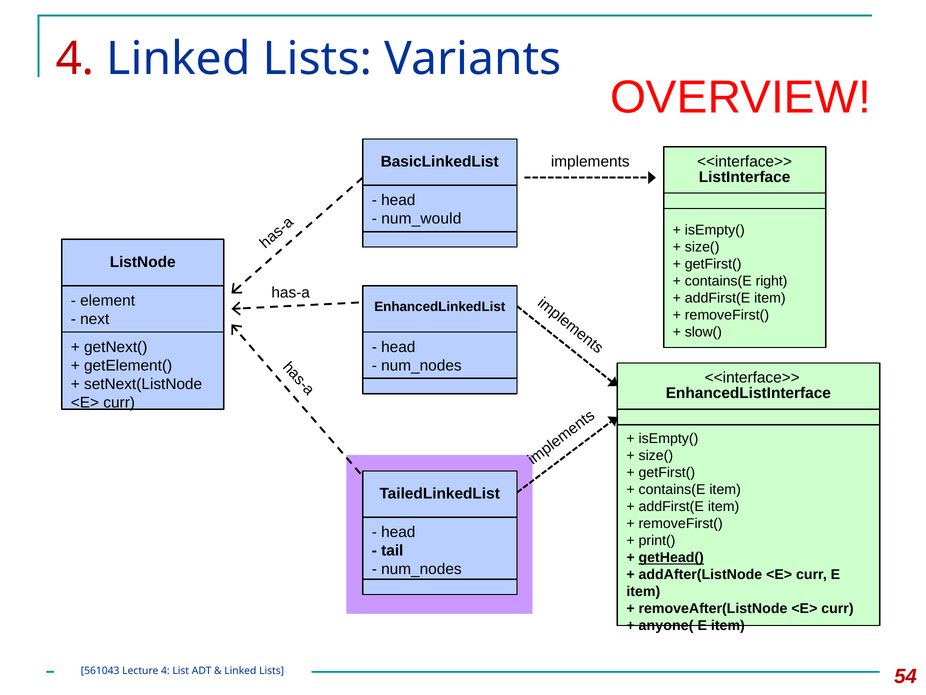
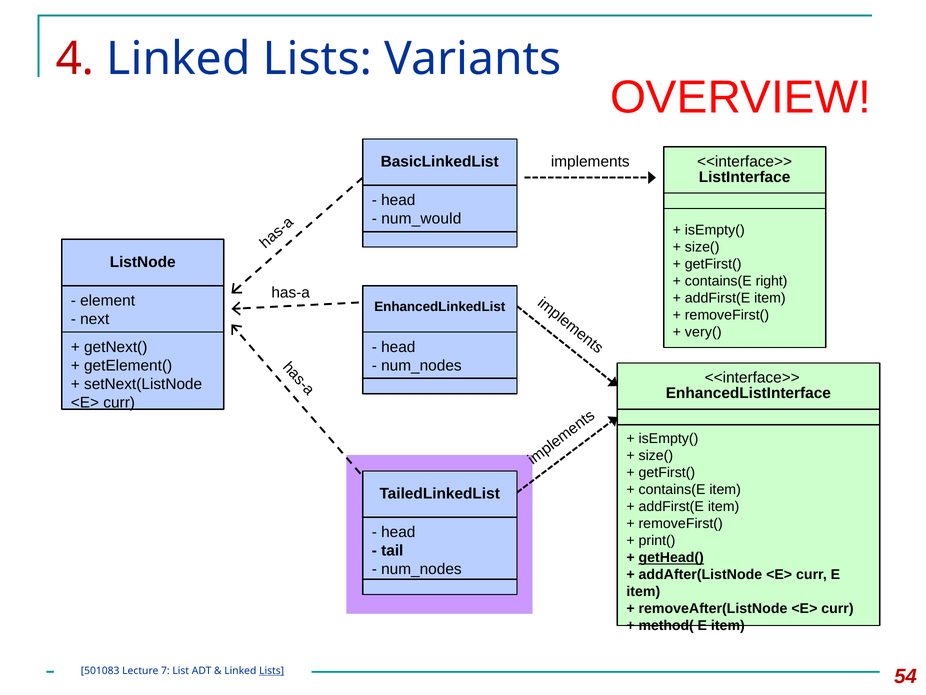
slow(: slow( -> very( (703, 332)
anyone(: anyone( -> method( (666, 625)
561043: 561043 -> 501083 (100, 671)
Lecture 4: 4 -> 7 (165, 671)
Lists underline: none -> present (272, 671)
